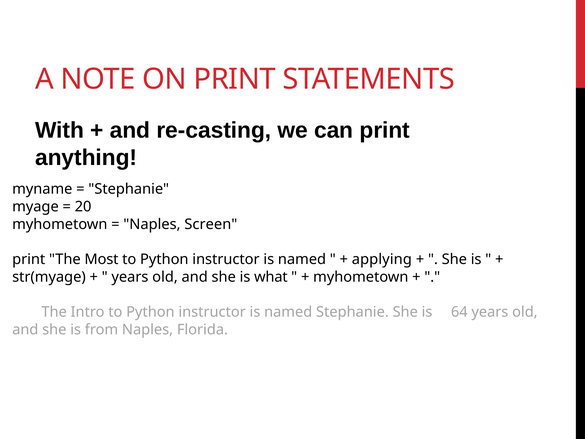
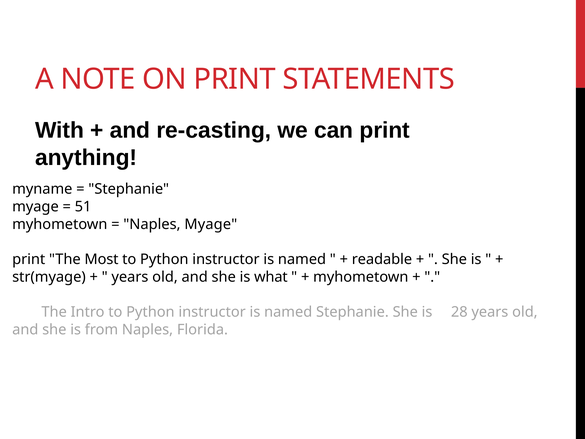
20: 20 -> 51 (83, 207)
Naples Screen: Screen -> Myage (211, 224)
applying: applying -> readable (382, 259)
64: 64 -> 28 (459, 312)
